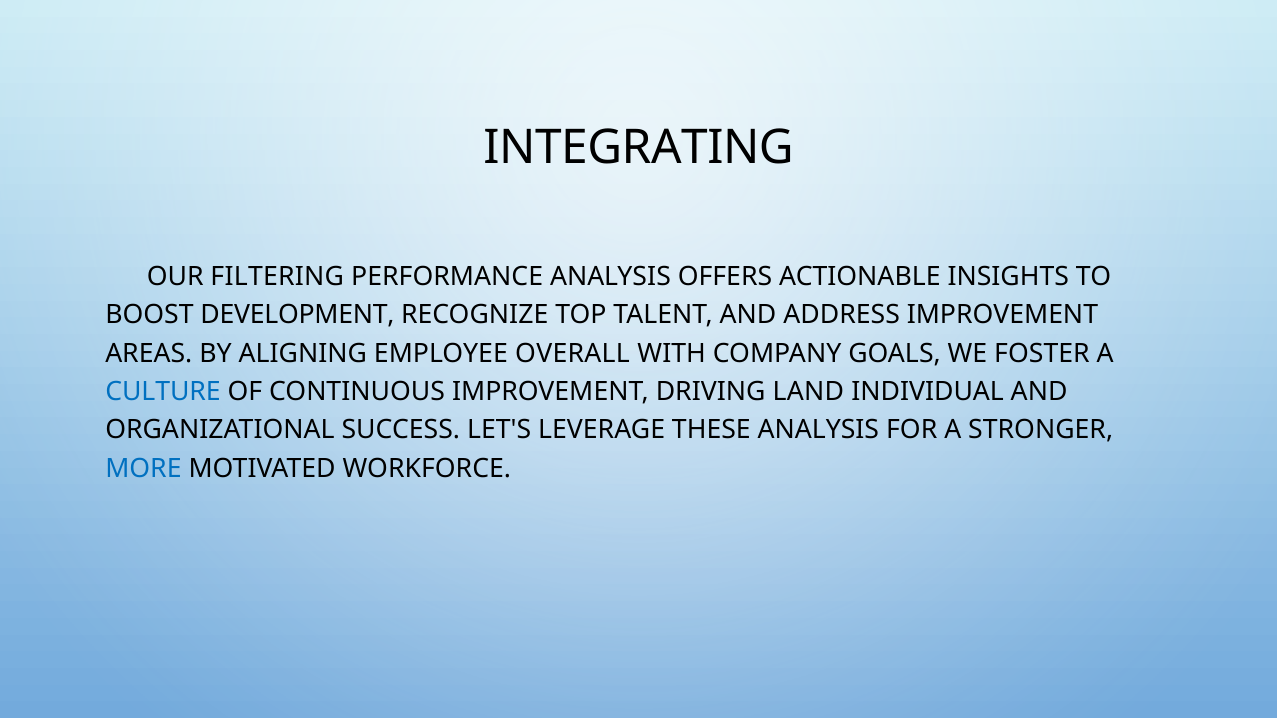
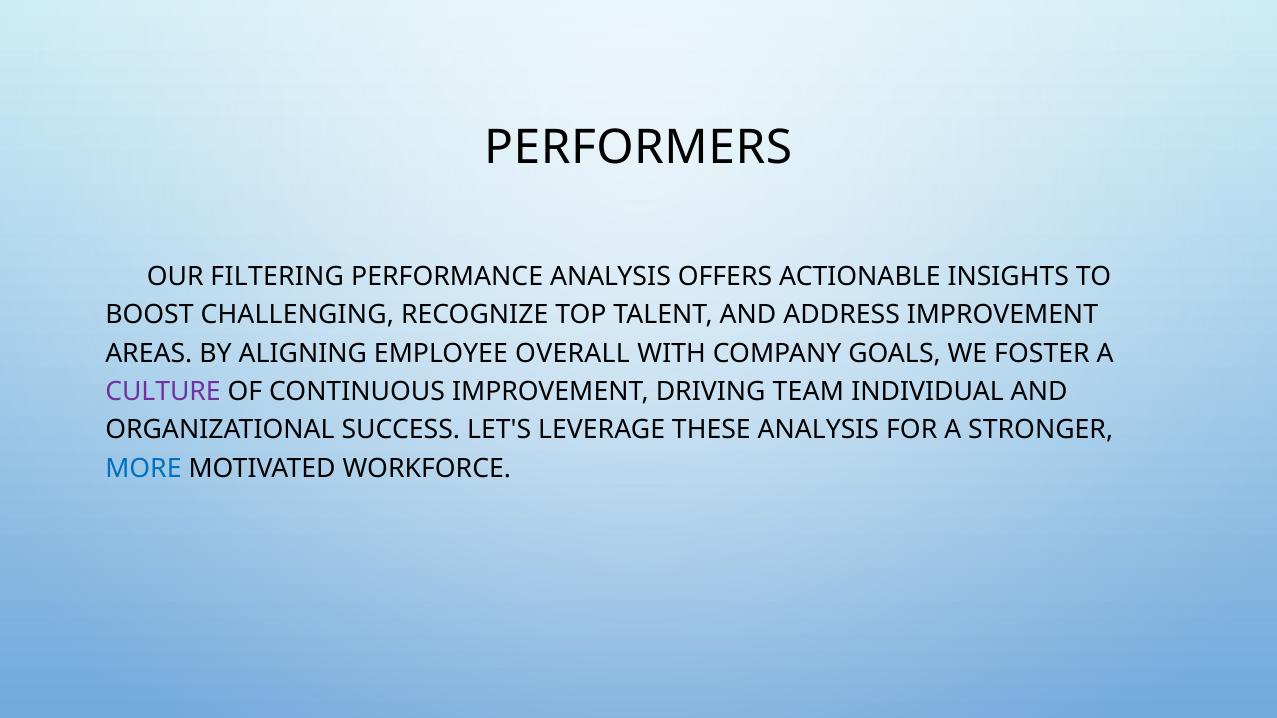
INTEGRATING: INTEGRATING -> PERFORMERS (638, 148)
DEVELOPMENT: DEVELOPMENT -> CHALLENGING (297, 315)
CULTURE colour: blue -> purple (163, 392)
LAND: LAND -> TEAM (808, 392)
